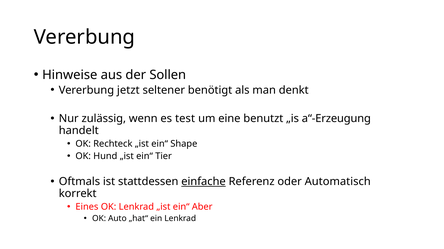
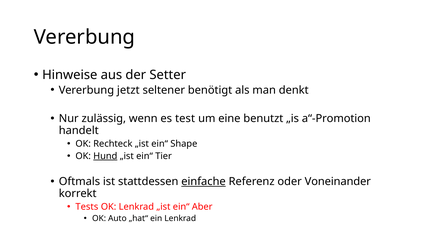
Sollen: Sollen -> Setter (168, 75)
a“-Erzeugung: a“-Erzeugung -> a“-Promotion (336, 119)
Hund underline: none -> present (105, 157)
Automatisch: Automatisch -> Voneinander (338, 182)
Eines: Eines -> Tests (87, 207)
